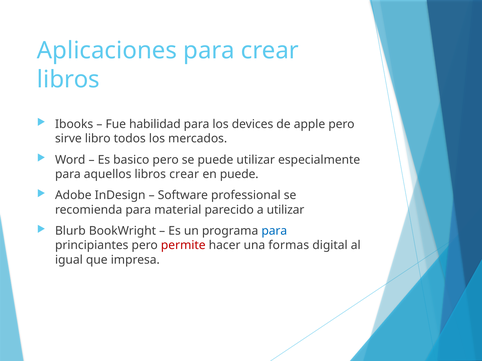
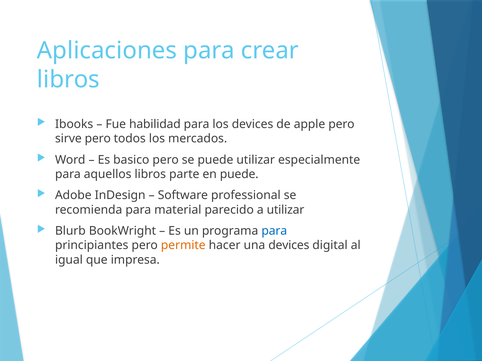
sirve libro: libro -> pero (98, 139)
libros crear: crear -> parte (184, 174)
permite colour: red -> orange (183, 246)
una formas: formas -> devices (289, 246)
